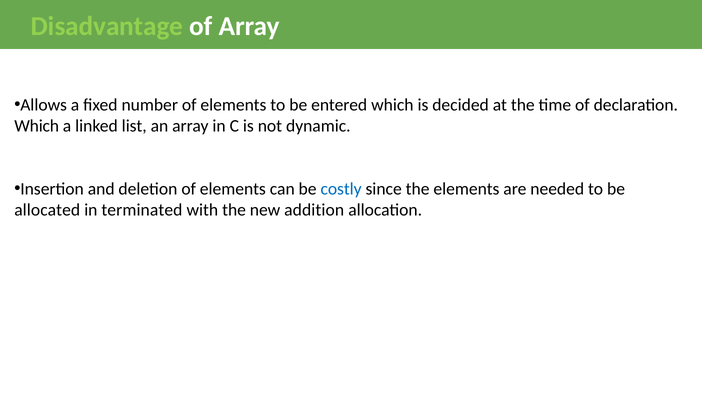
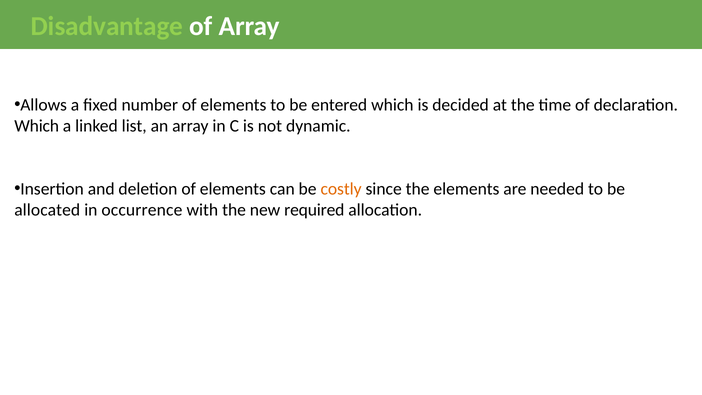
costly colour: blue -> orange (341, 189)
terminated: terminated -> occurrence (142, 210)
addition: addition -> required (314, 210)
